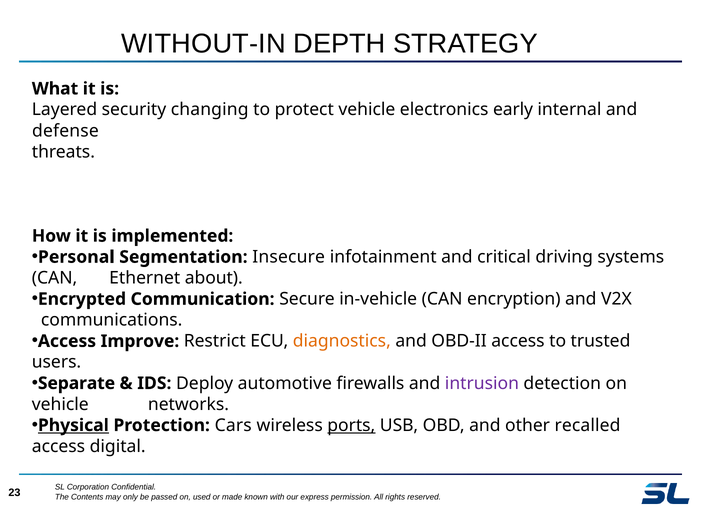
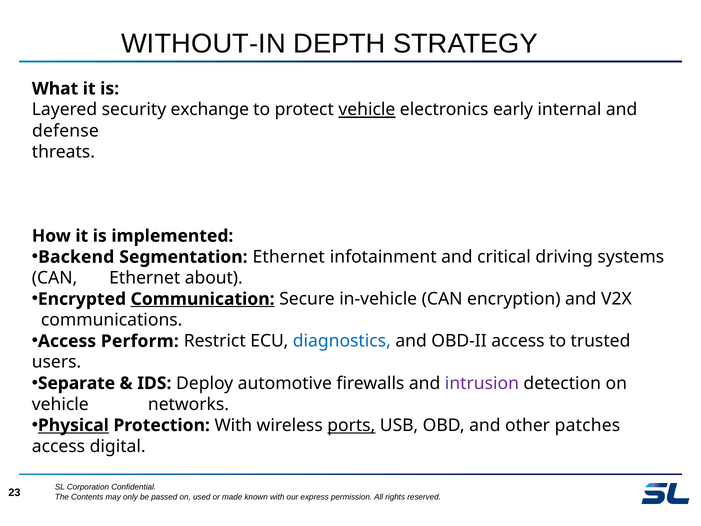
changing: changing -> exchange (210, 110)
vehicle underline: none -> present (367, 110)
Personal: Personal -> Backend (76, 257)
Segmentation Insecure: Insecure -> Ethernet (289, 257)
Communication underline: none -> present (203, 299)
Improve: Improve -> Perform (140, 341)
diagnostics colour: orange -> blue (342, 341)
Protection Cars: Cars -> With (233, 425)
recalled: recalled -> patches (587, 425)
